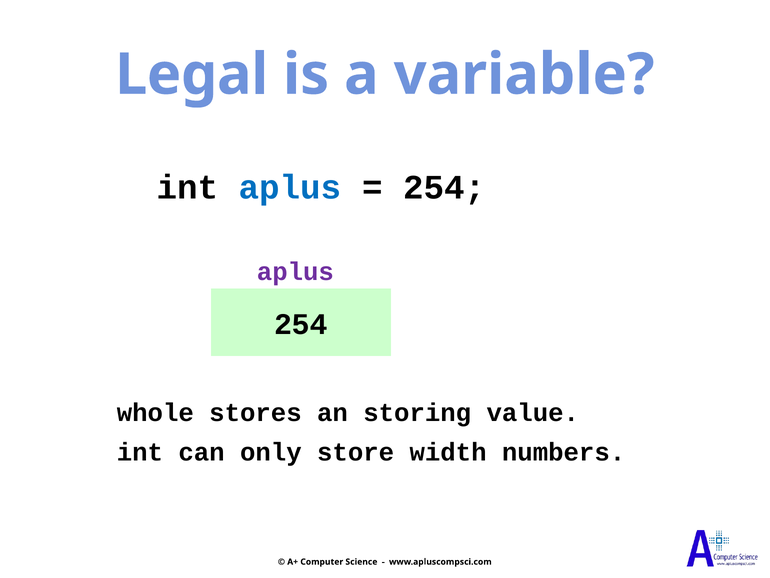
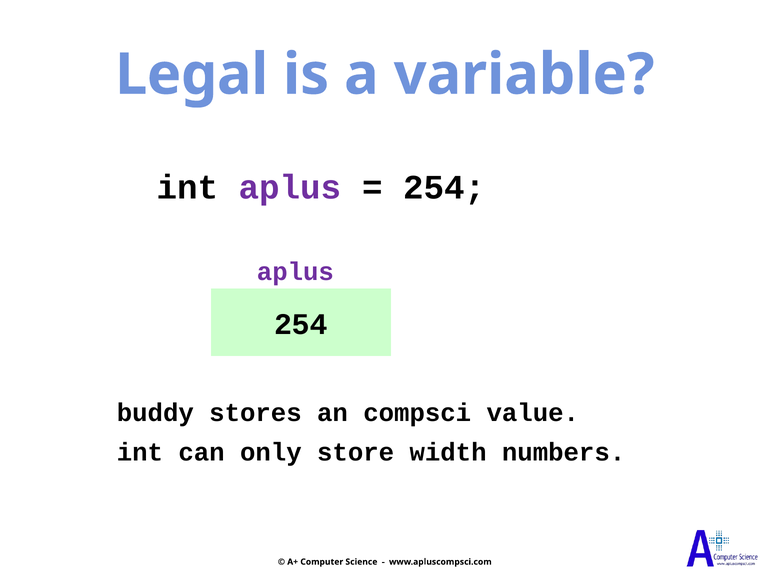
aplus colour: blue -> purple (290, 187)
whole: whole -> buddy (155, 412)
storing: storing -> compsci (417, 412)
